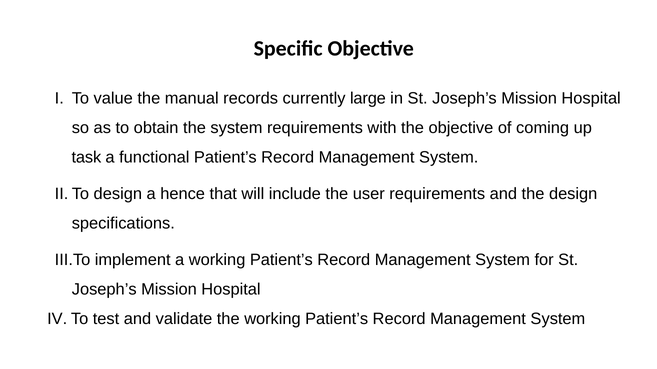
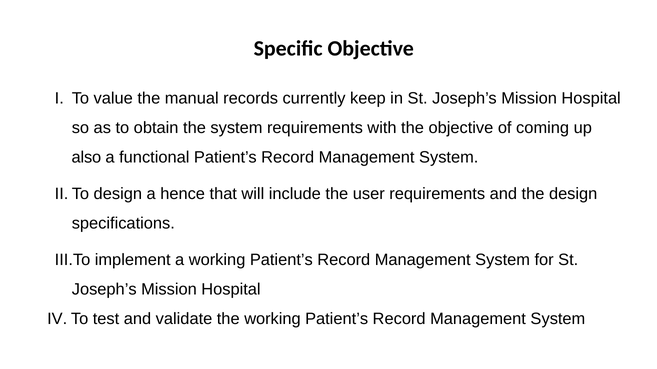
large: large -> keep (368, 99)
task: task -> also (86, 158)
